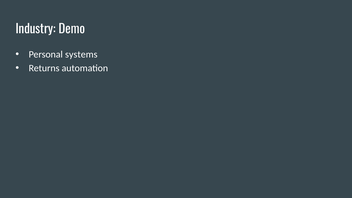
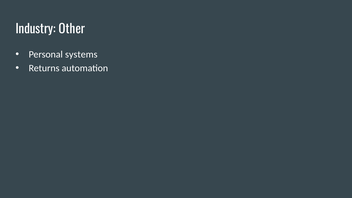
Demo: Demo -> Other (72, 29)
